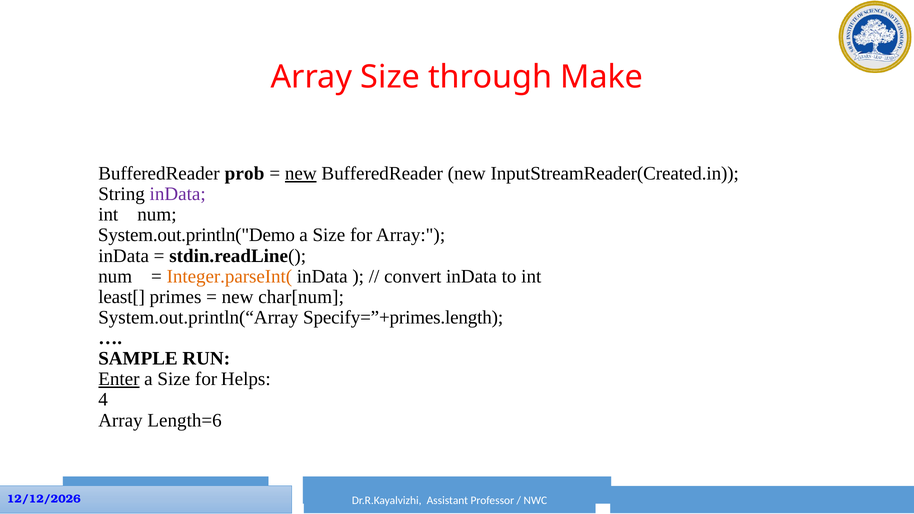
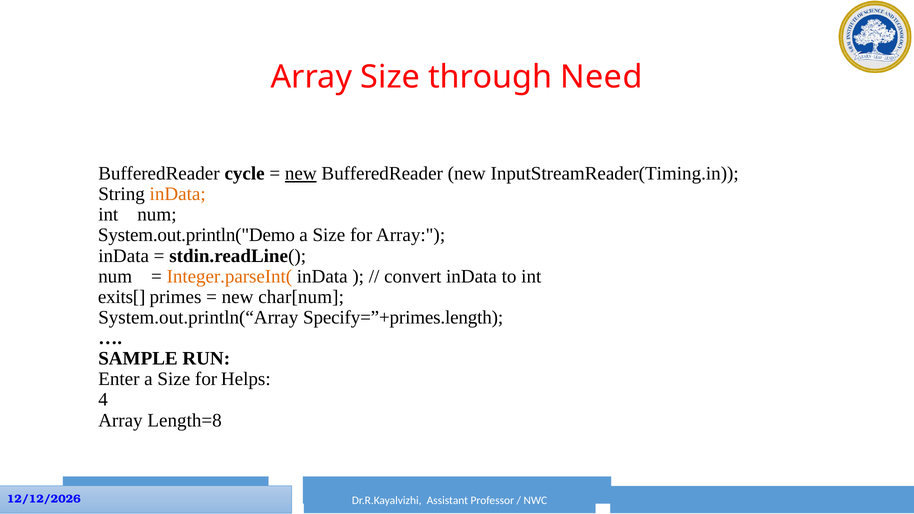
Make: Make -> Need (601, 77)
prob: prob -> cycle (245, 174)
InputStreamReader(Created.in: InputStreamReader(Created.in -> InputStreamReader(Timing.in (615, 174)
inData colour: purple -> orange (178, 194)
least[: least[ -> exits[ (122, 297)
Enter underline: present -> none (119, 379)
Length=6: Length=6 -> Length=8 (185, 420)
